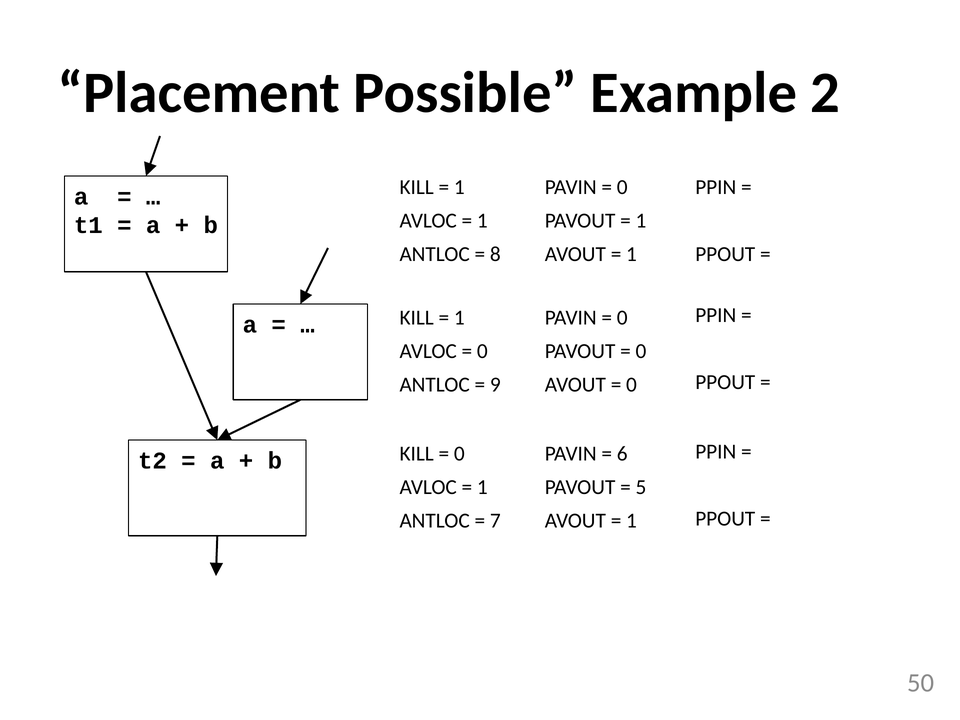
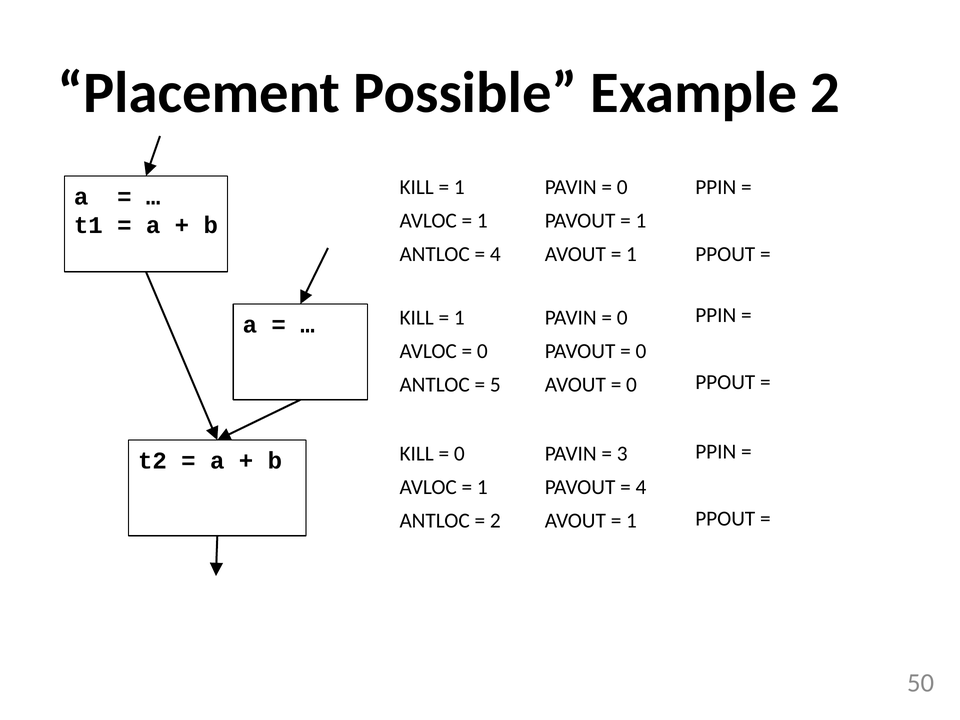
8: 8 -> 4 (495, 254)
9: 9 -> 5 (495, 385)
6: 6 -> 3 (622, 454)
5: 5 -> 4 (641, 487)
7: 7 -> 2 (495, 521)
